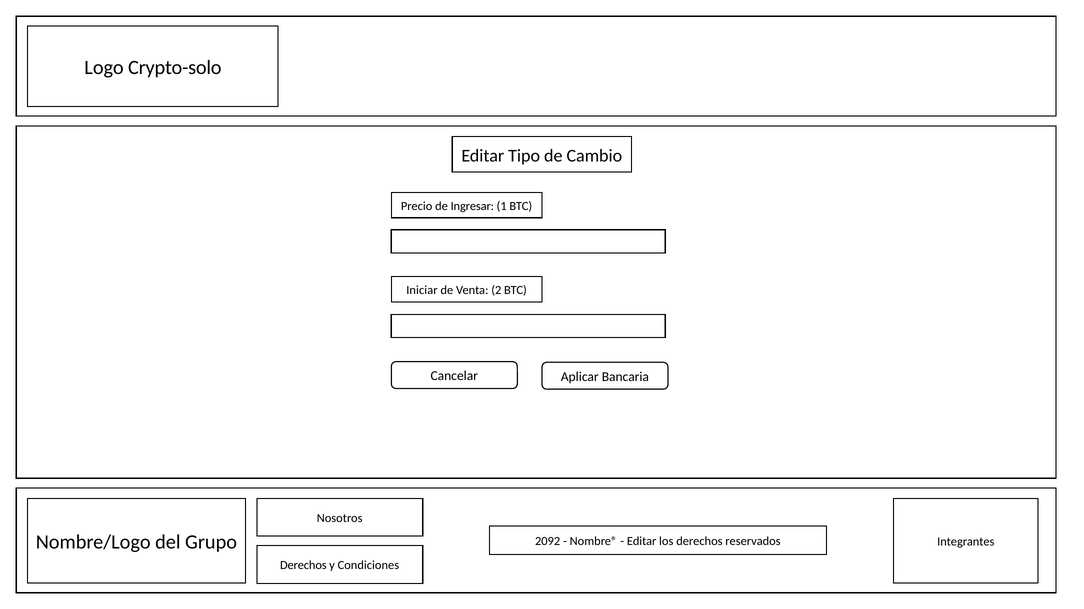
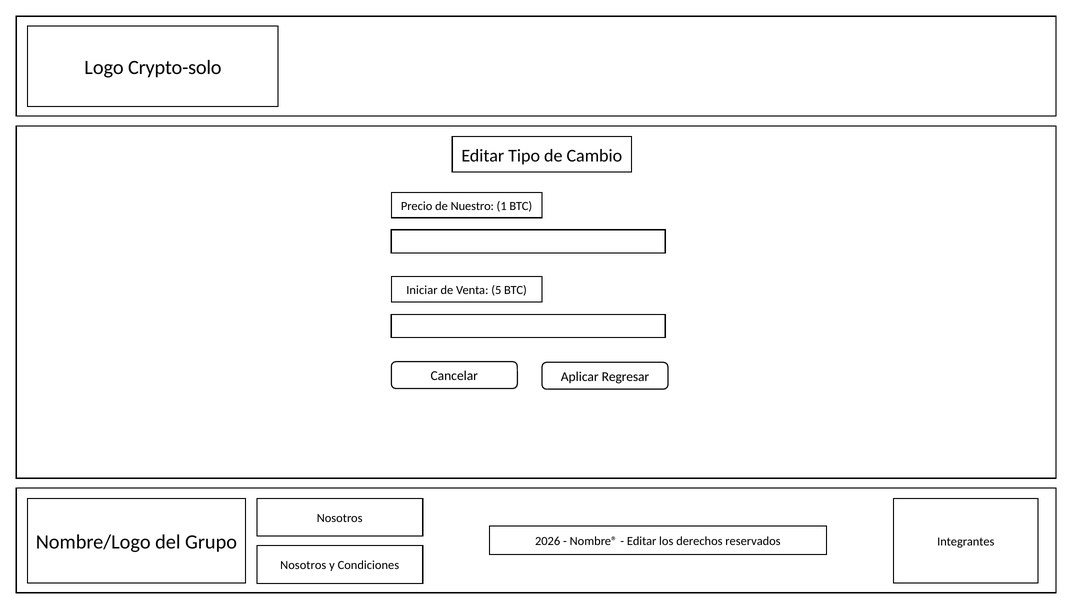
Ingresar: Ingresar -> Nuestro (472, 206)
2: 2 -> 5 (496, 291)
Bancaria: Bancaria -> Regresar (625, 377)
2092: 2092 -> 2026 (548, 542)
Derechos: Derechos -> Nosotros (303, 566)
